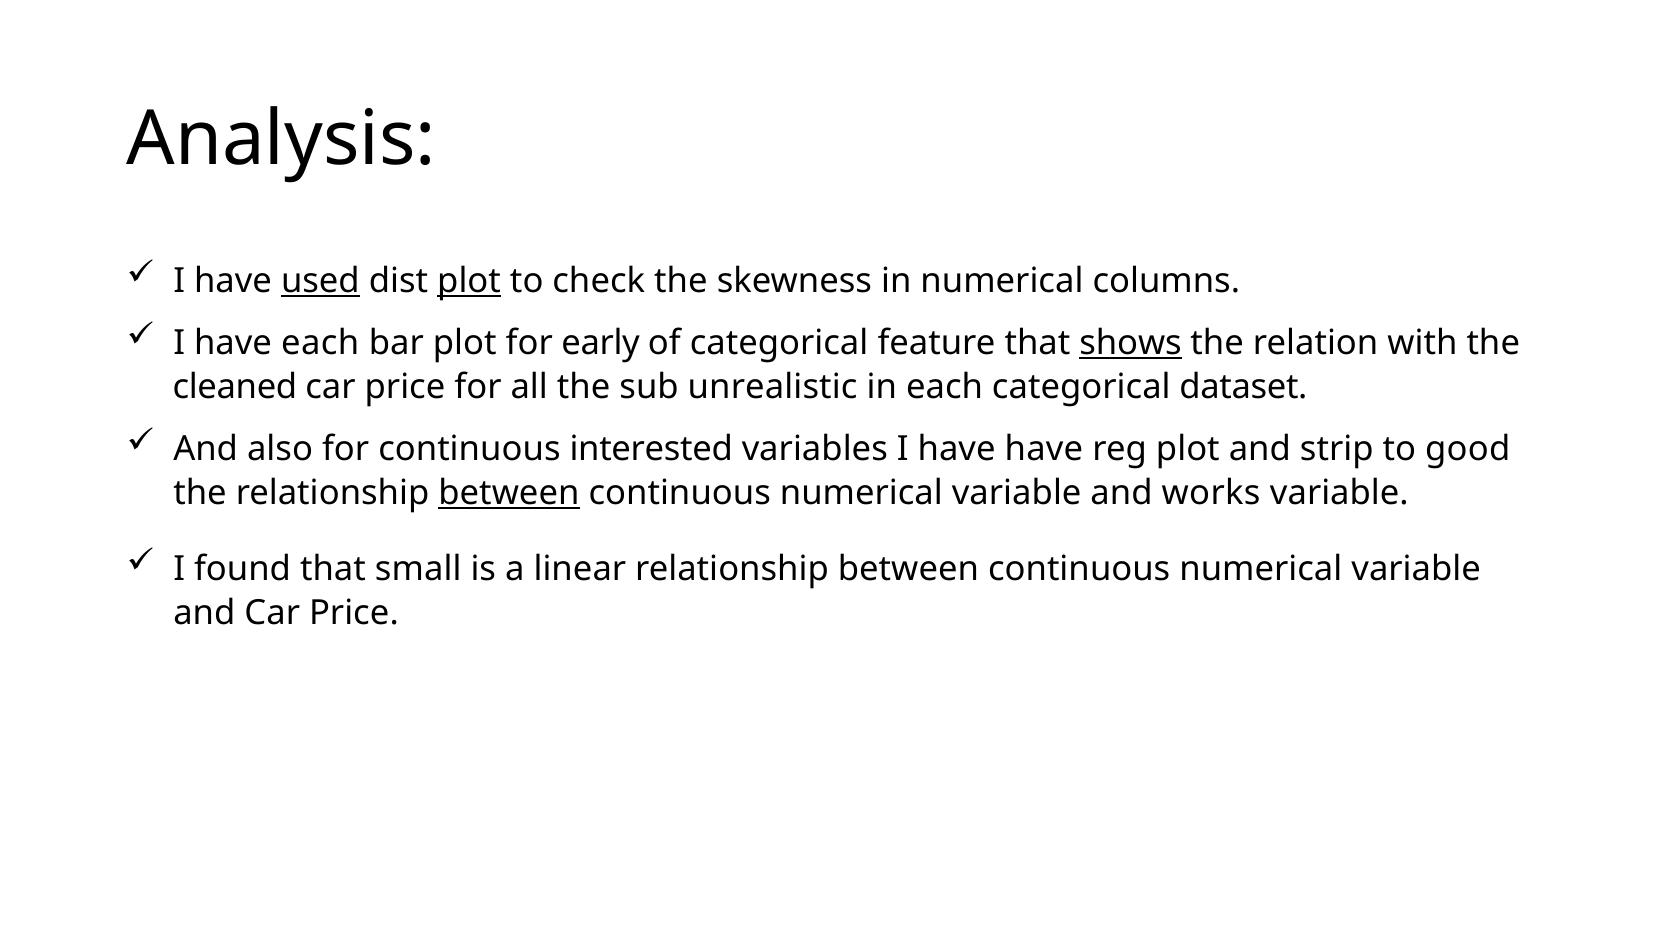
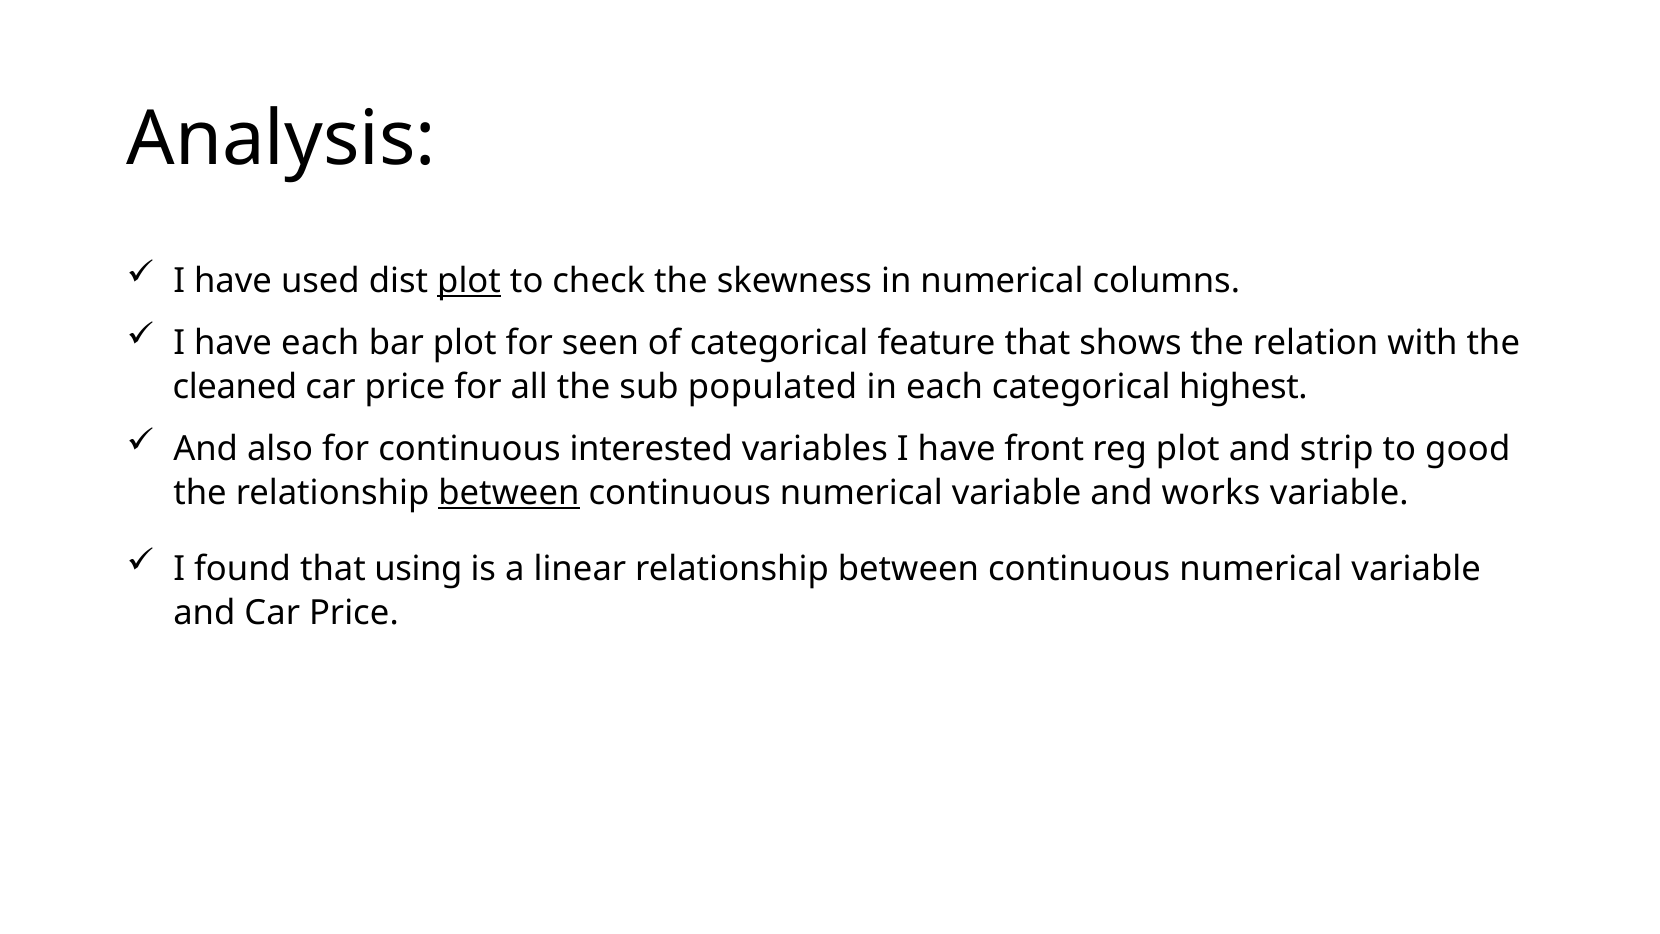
used underline: present -> none (320, 281)
early: early -> seen (600, 343)
shows underline: present -> none (1131, 343)
unrealistic: unrealistic -> populated (773, 387)
dataset: dataset -> highest (1243, 387)
have have: have -> front (1044, 449)
small: small -> using (418, 569)
